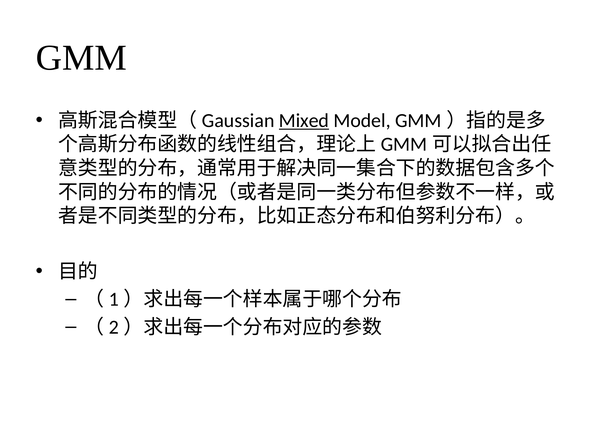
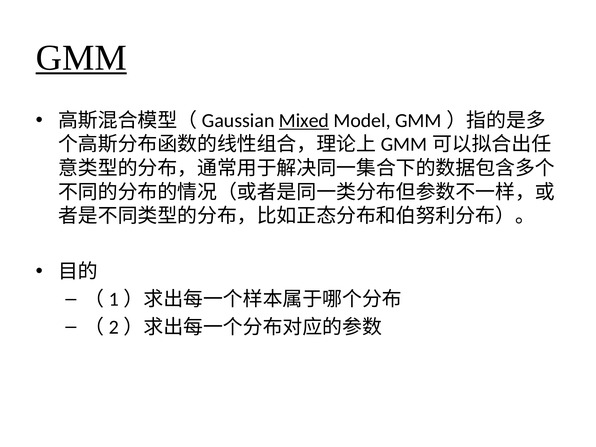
GMM underline: none -> present (81, 58)
